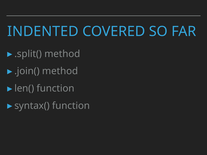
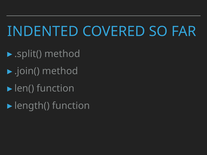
syntax(: syntax( -> length( (32, 106)
